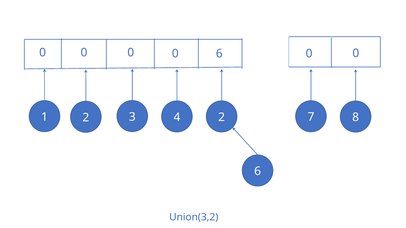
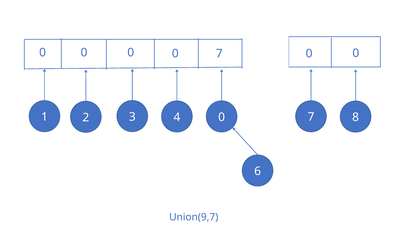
0 6: 6 -> 7 (219, 54)
4 2: 2 -> 0 (222, 117)
Union(3,2: Union(3,2 -> Union(9,7 (194, 217)
